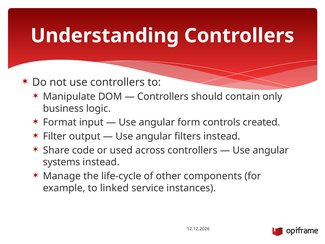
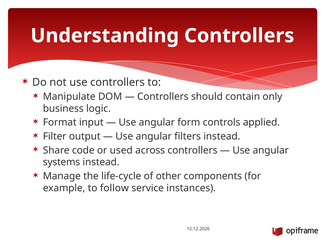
created: created -> applied (261, 122)
linked: linked -> follow (114, 188)
